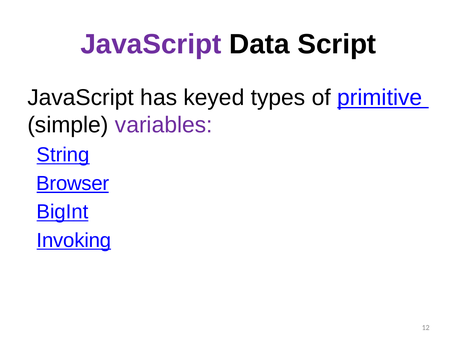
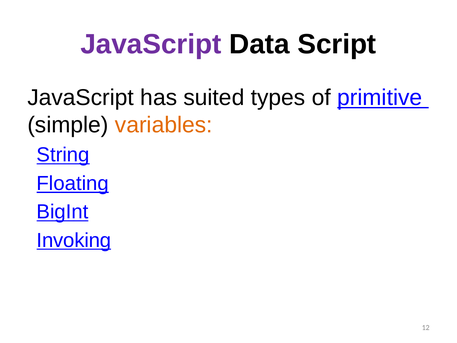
keyed: keyed -> suited (214, 98)
variables colour: purple -> orange (164, 125)
Browser: Browser -> Floating (73, 183)
